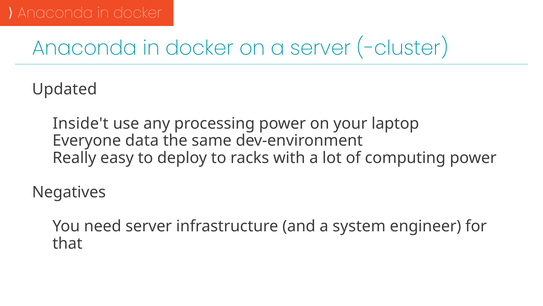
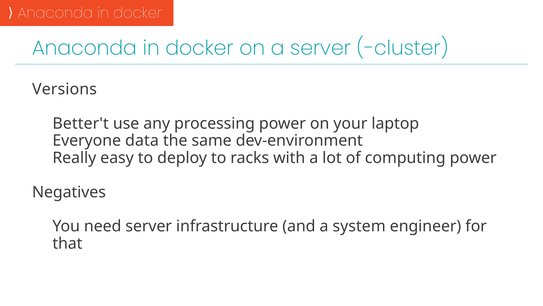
Updated: Updated -> Versions (65, 89)
Inside't: Inside't -> Better't (81, 123)
